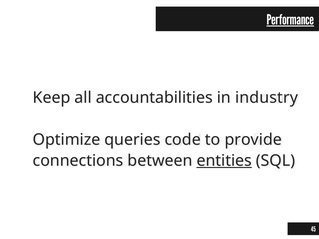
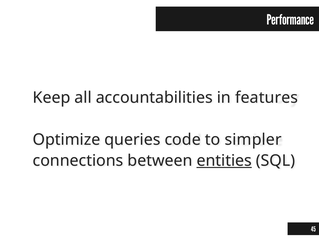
Performance underline: present -> none (290, 20)
industry: industry -> features (267, 98)
provide: provide -> simpler (253, 140)
